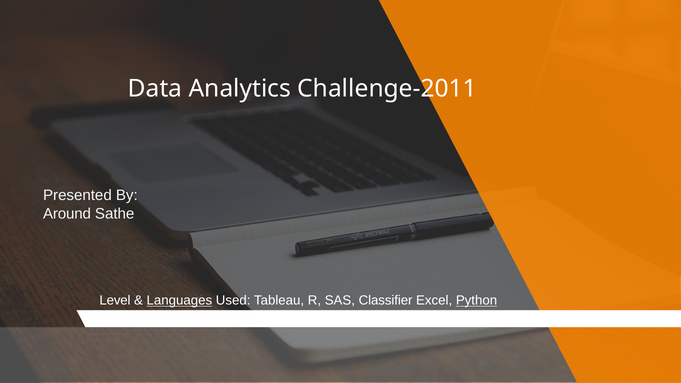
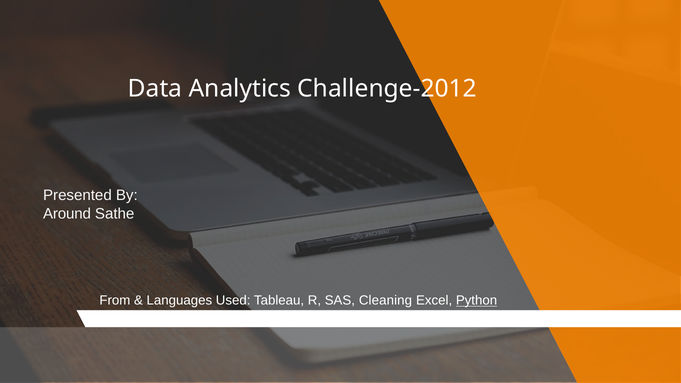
Challenge-2011: Challenge-2011 -> Challenge-2012 (387, 89)
Level: Level -> From (115, 301)
Languages underline: present -> none (179, 301)
Classifier: Classifier -> Cleaning (385, 301)
